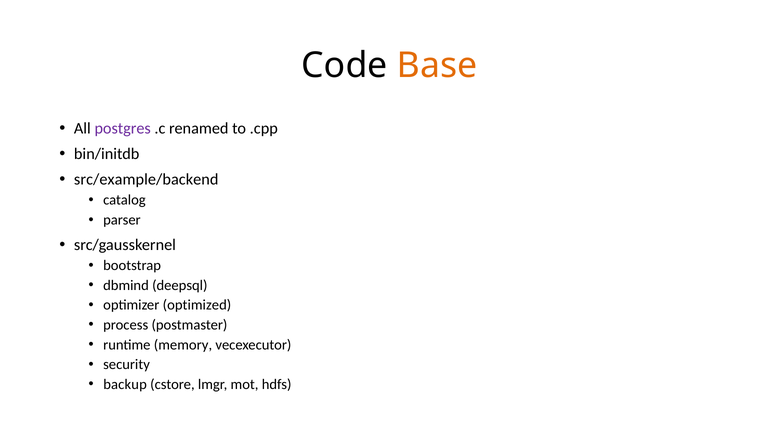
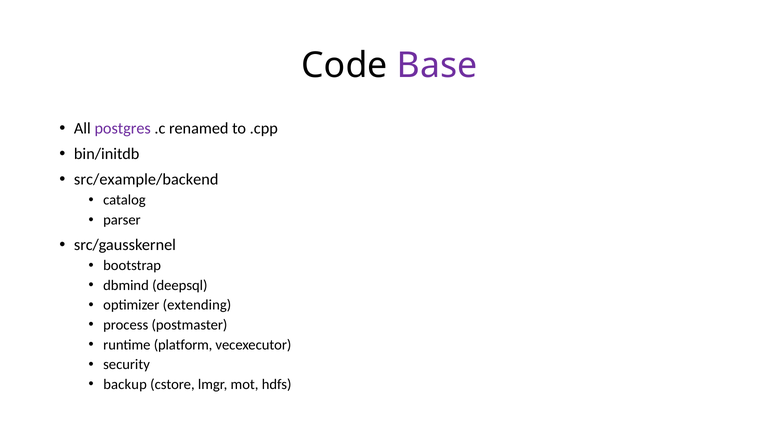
Base colour: orange -> purple (437, 65)
optimized: optimized -> extending (197, 305)
memory: memory -> platform (183, 345)
